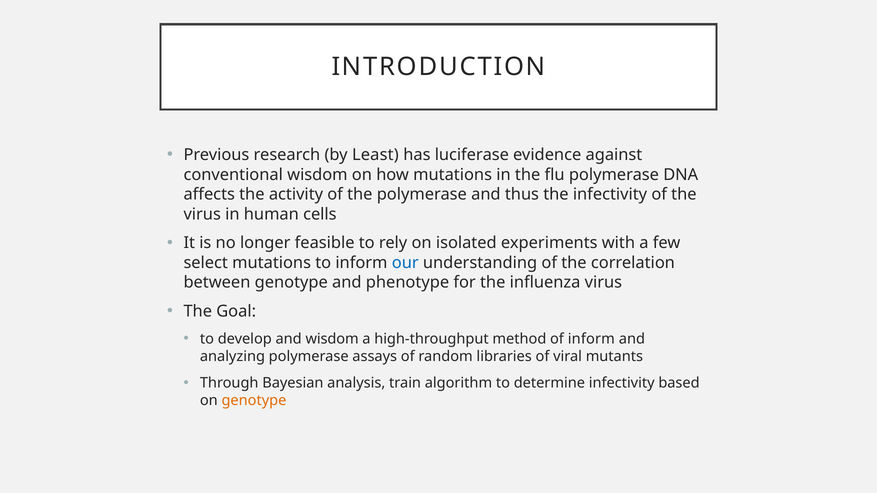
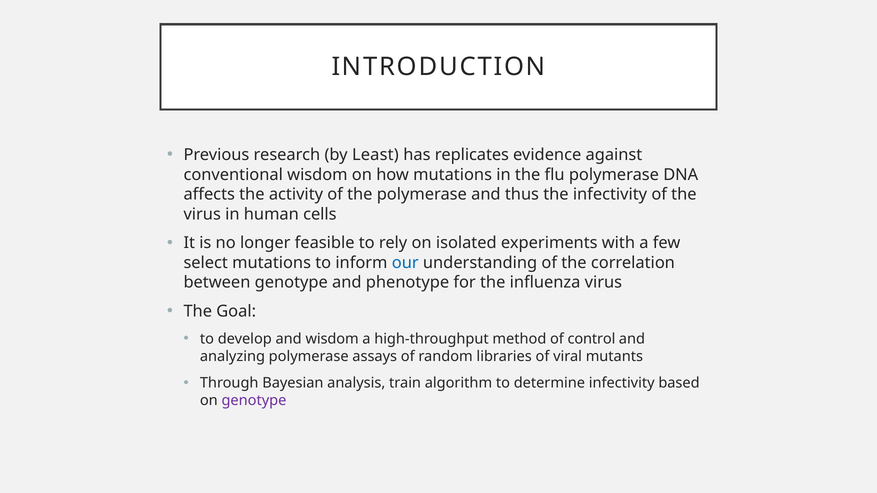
luciferase: luciferase -> replicates (472, 155)
of inform: inform -> control (591, 339)
genotype colour: orange -> purple (254, 401)
